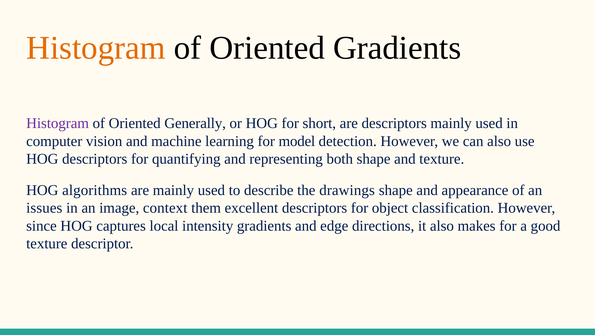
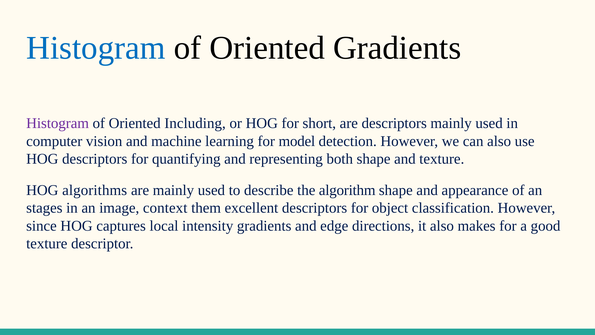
Histogram colour: orange -> blue (96, 48)
Generally: Generally -> Including (195, 123)
drawings: drawings -> algorithm (347, 190)
issues: issues -> stages (44, 208)
